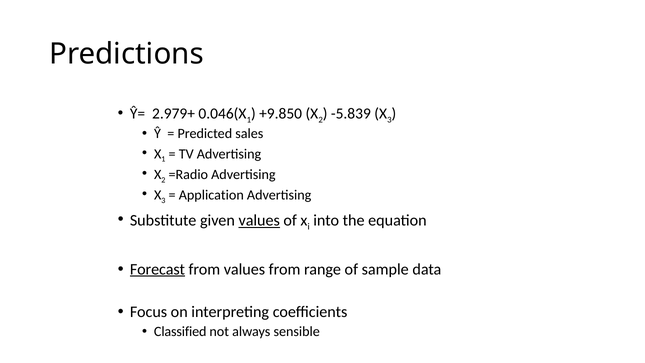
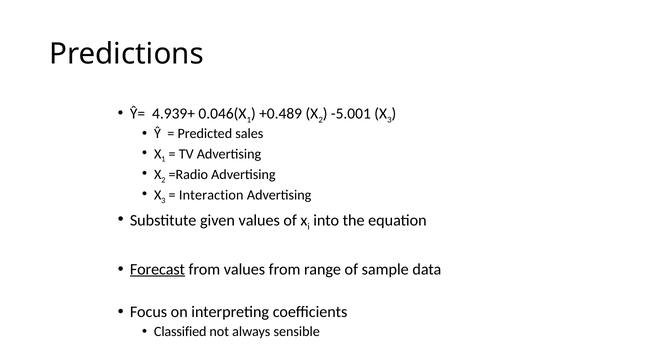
2.979+: 2.979+ -> 4.939+ (174, 114)
+9.850: +9.850 -> +0.489 (281, 114)
-5.839: -5.839 -> -5.001 (351, 114)
Application: Application -> Interaction (211, 195)
values underline: present -> none (259, 220)
